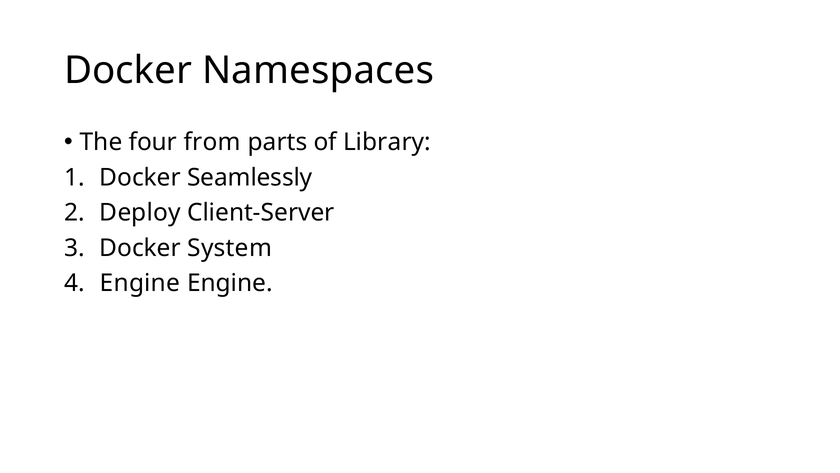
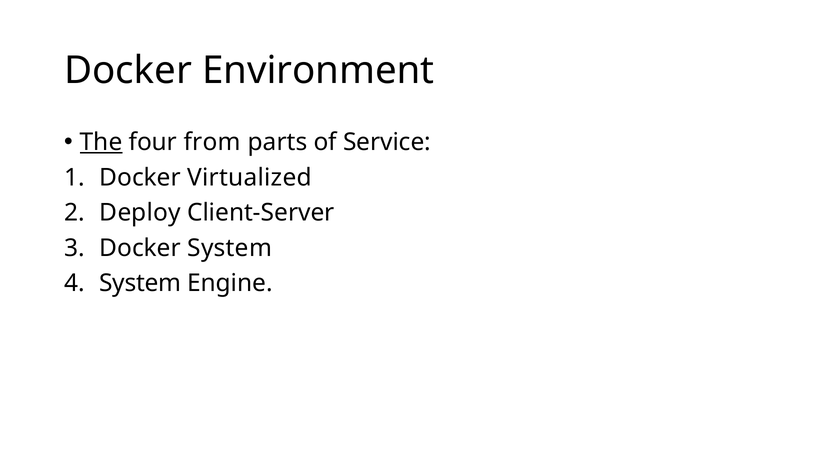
Namespaces: Namespaces -> Environment (318, 71)
The underline: none -> present (101, 142)
Library: Library -> Service (387, 142)
Seamlessly: Seamlessly -> Virtualized (250, 177)
Engine: Engine -> System (140, 283)
